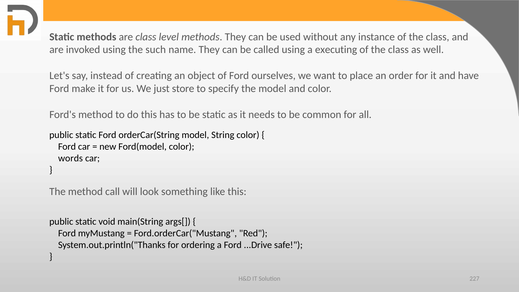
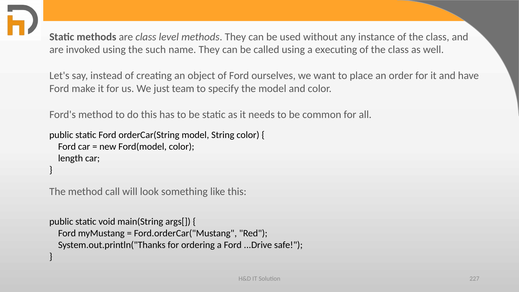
store: store -> team (183, 89)
words: words -> length (71, 158)
